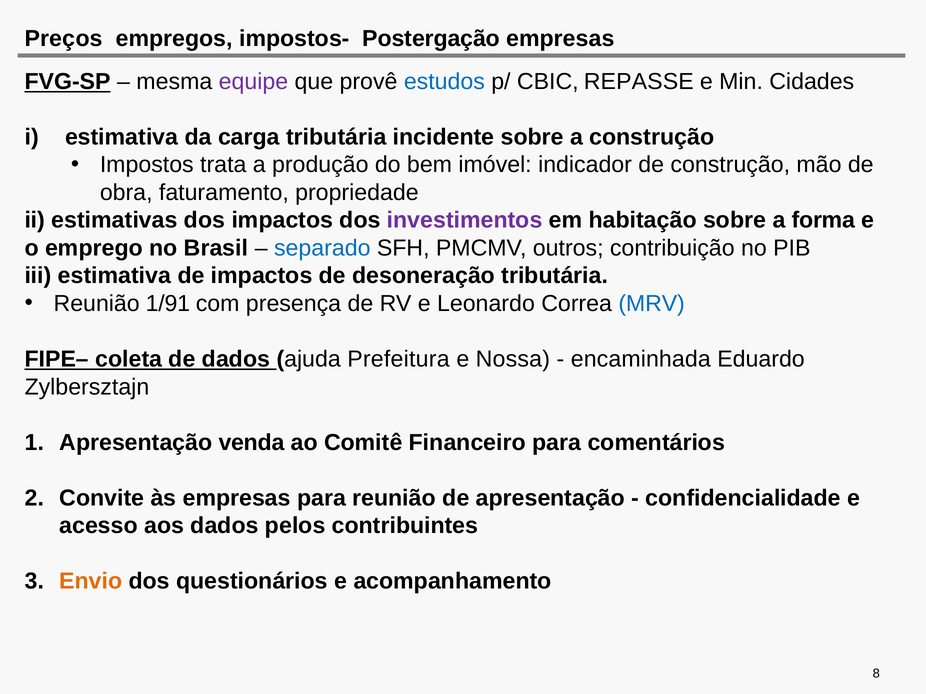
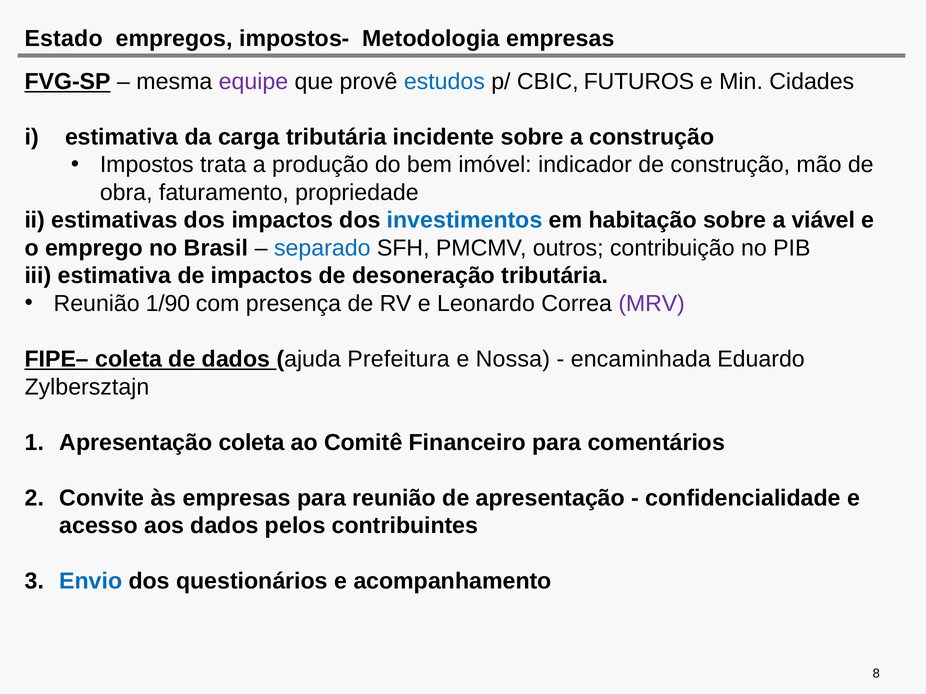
Preços: Preços -> Estado (64, 39)
Postergação: Postergação -> Metodologia (431, 39)
REPASSE: REPASSE -> FUTUROS (639, 82)
investimentos colour: purple -> blue (465, 220)
forma: forma -> viável (823, 220)
1/91: 1/91 -> 1/90 (168, 304)
MRV colour: blue -> purple (652, 304)
Apresentação venda: venda -> coleta (252, 443)
Envio colour: orange -> blue (91, 582)
